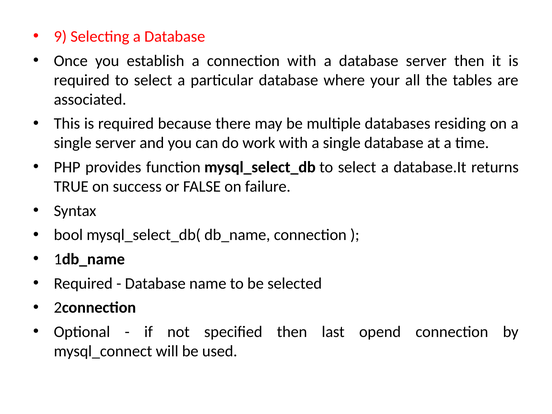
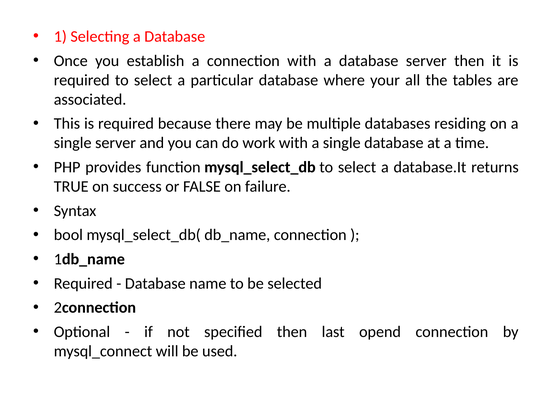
9: 9 -> 1 (60, 37)
